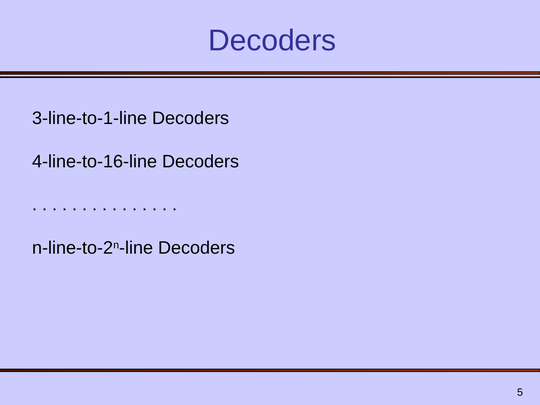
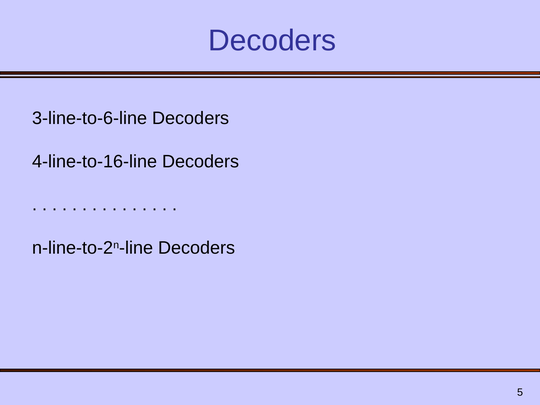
3-line-to-1-line: 3-line-to-1-line -> 3-line-to-6-line (90, 118)
